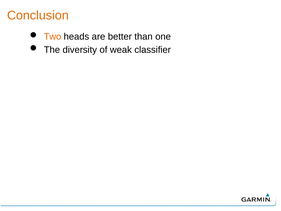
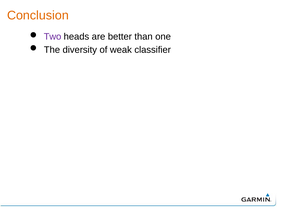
Two colour: orange -> purple (53, 37)
